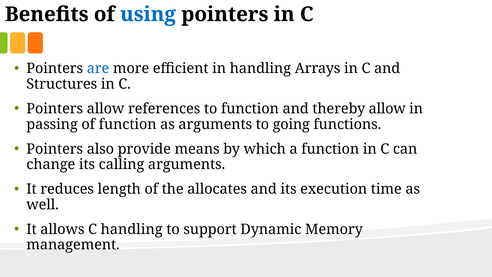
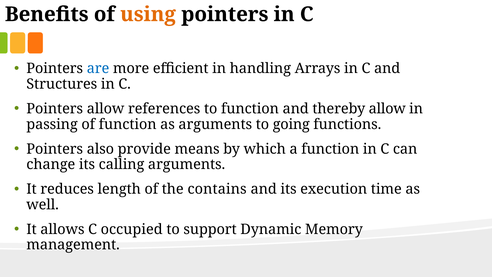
using colour: blue -> orange (148, 14)
allocates: allocates -> contains (217, 189)
C handling: handling -> occupied (132, 229)
